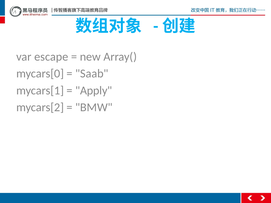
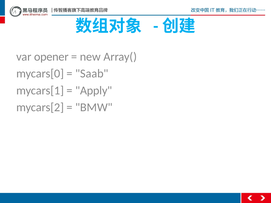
escape: escape -> opener (51, 57)
